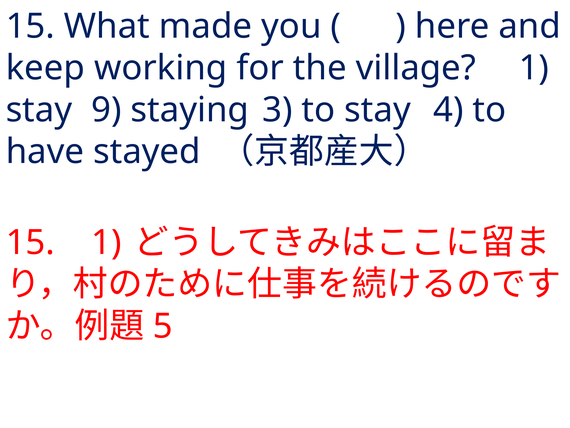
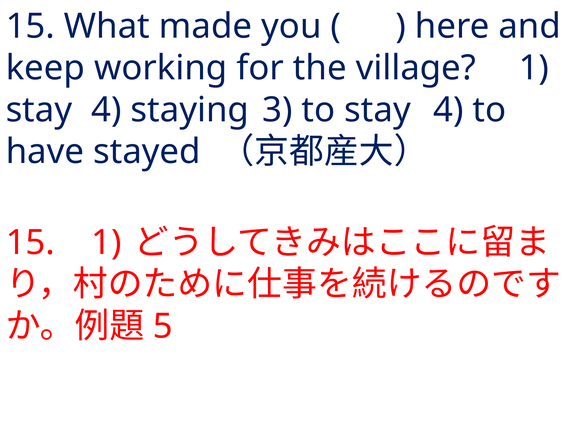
9: 9 -> 4 (106, 110)
